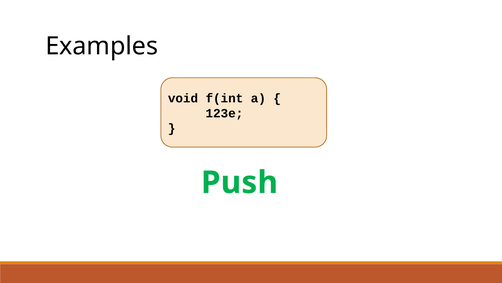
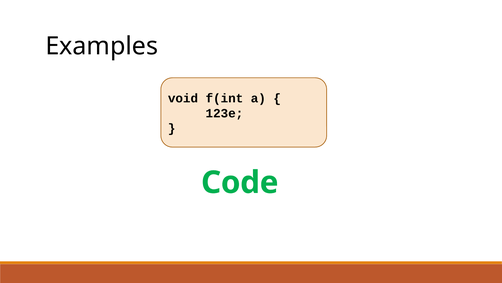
Push: Push -> Code (240, 182)
